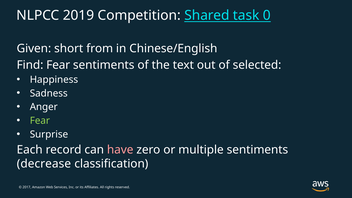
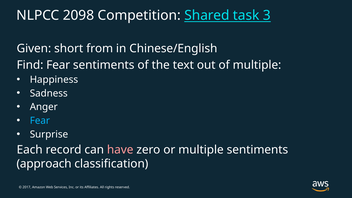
2019: 2019 -> 2098 (78, 15)
0: 0 -> 3 (267, 15)
of selected: selected -> multiple (257, 65)
Fear colour: light green -> light blue (40, 121)
decrease: decrease -> approach (44, 164)
